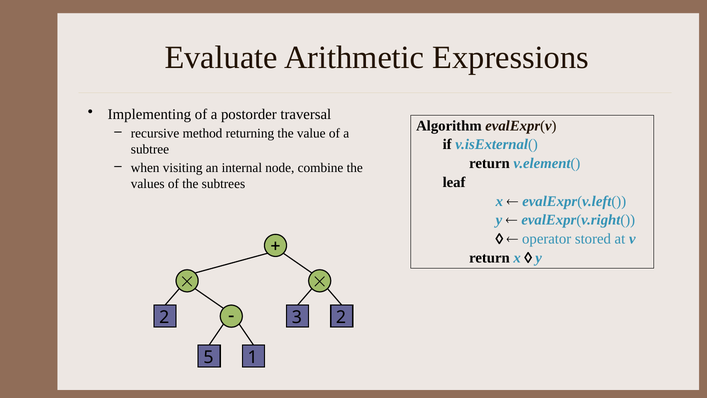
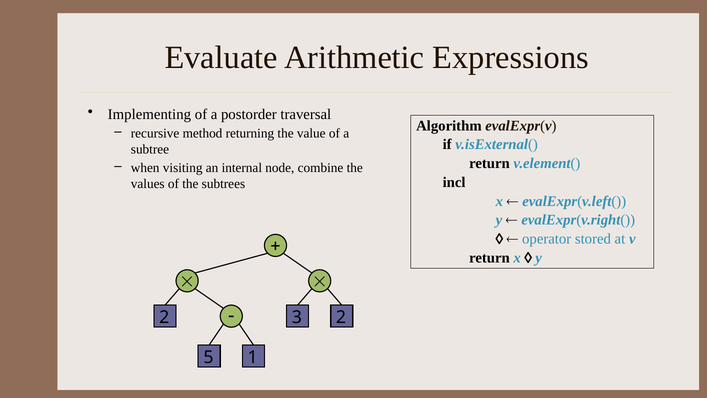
leaf: leaf -> incl (454, 182)
